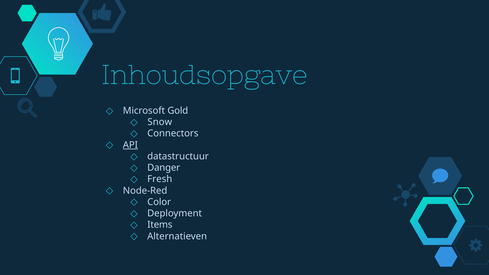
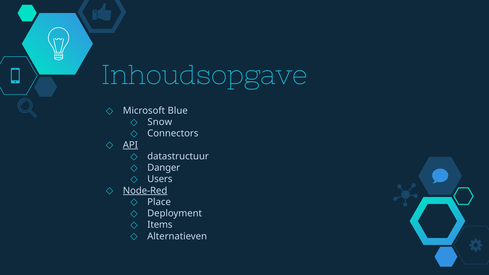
Gold: Gold -> Blue (178, 111)
Fresh: Fresh -> Users (160, 179)
Node-Red underline: none -> present (145, 191)
Color: Color -> Place (159, 202)
